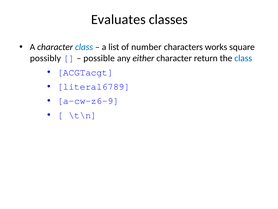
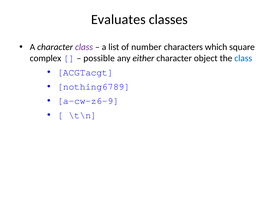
class colour: blue -> purple (84, 47)
works: works -> which (216, 47)
possibly: possibly -> complex (46, 58)
return: return -> object (206, 58)
literal6789: literal6789 -> nothing6789 (94, 86)
